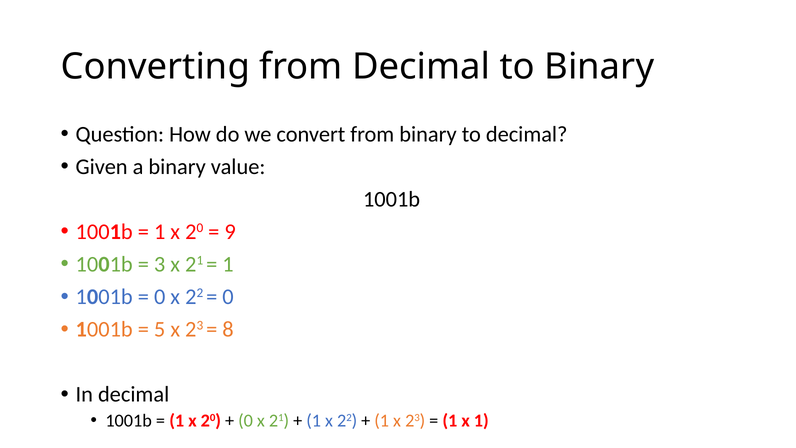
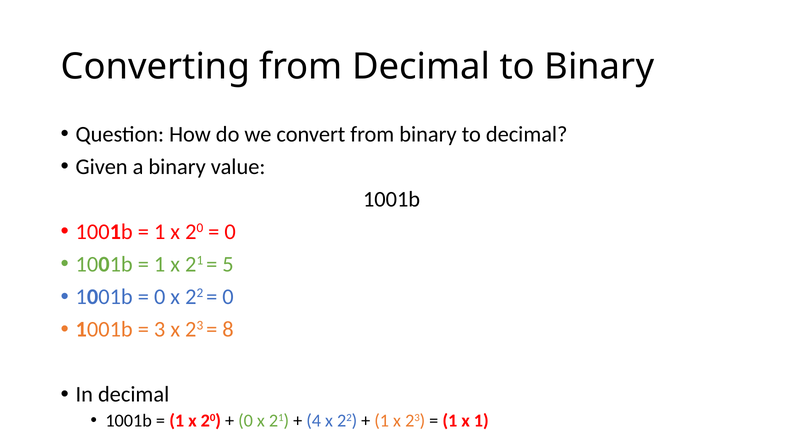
9: 9 -> 0 (230, 232)
3: 3 -> 1 (160, 264)
1: 1 -> 5 (228, 264)
5: 5 -> 3 (160, 329)
1: 1 -> 4 (314, 420)
